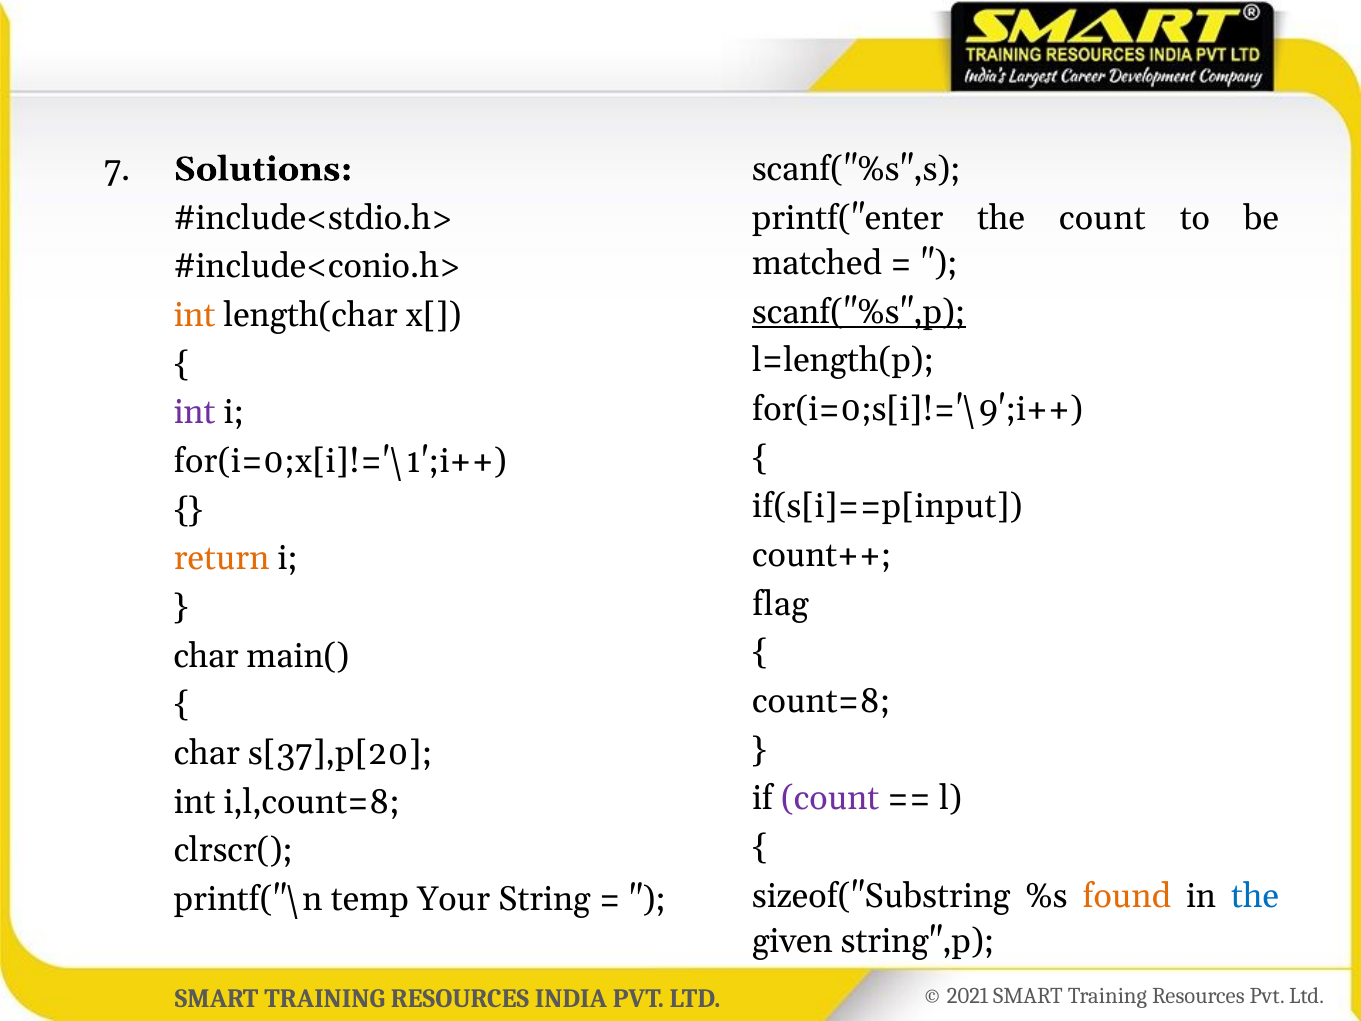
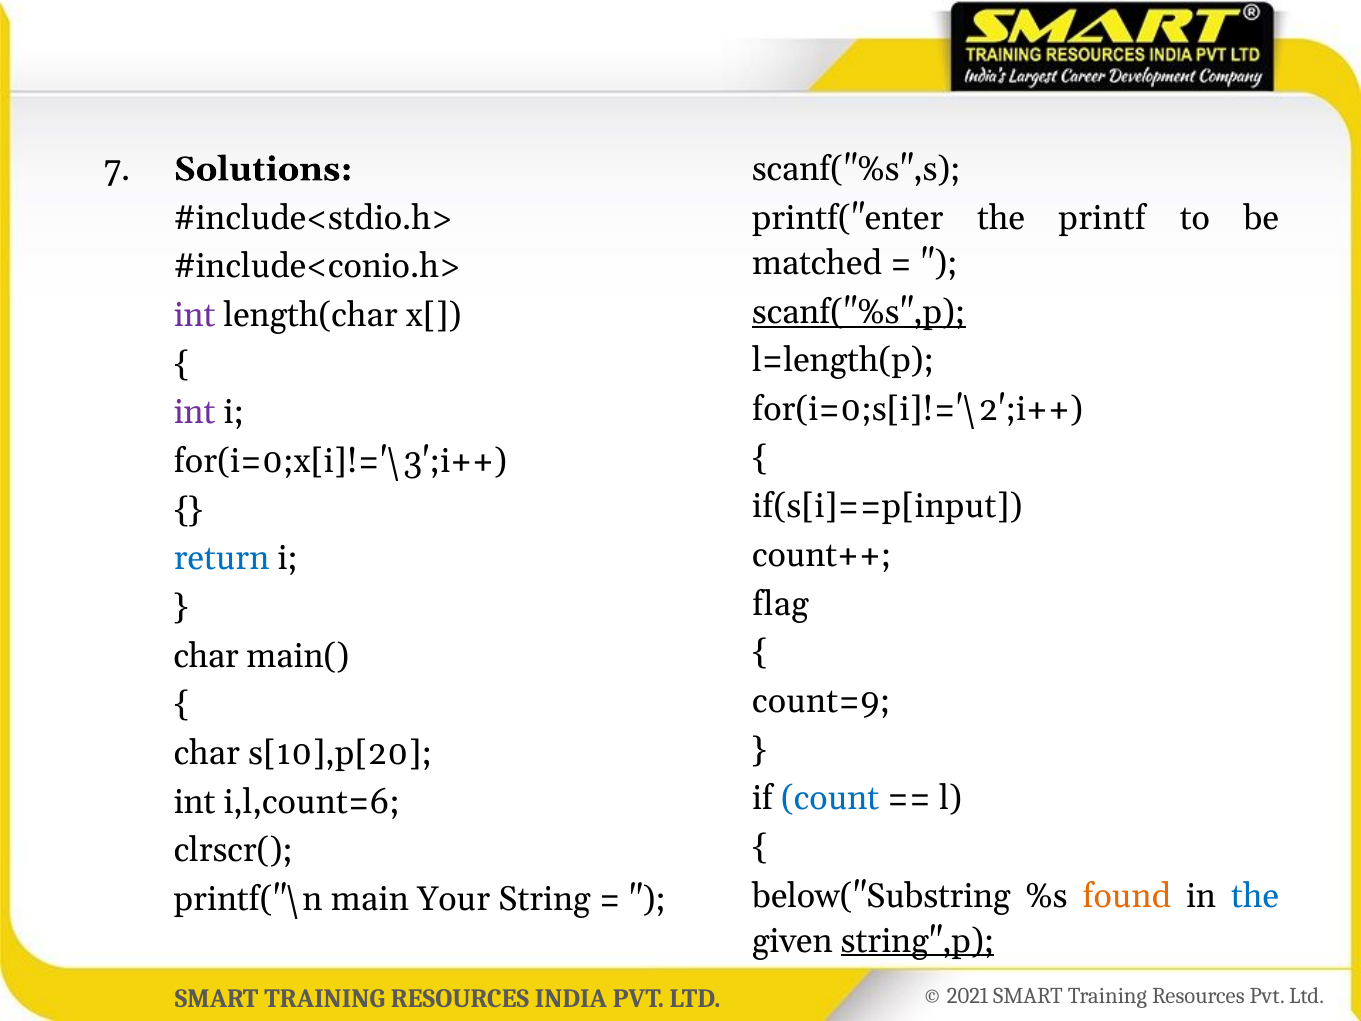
the count: count -> printf (1102, 218)
int colour: orange -> purple (195, 315)
for(i=0;s[i]!='\9';i++: for(i=0;s[i]!='\9';i++ -> for(i=0;s[i]!='\2';i++ (917, 409)
for(i=0;x[i]!='\1';i++: for(i=0;x[i]!='\1';i++ -> for(i=0;x[i]!='\3';i++ (340, 461)
return colour: orange -> blue (222, 558)
count=8: count=8 -> count=9 (821, 701)
s[37],p[20: s[37],p[20 -> s[10],p[20 (340, 753)
count colour: purple -> blue (830, 798)
i,l,count=8: i,l,count=8 -> i,l,count=6 (312, 802)
sizeof("Substring: sizeof("Substring -> below("Substring (881, 896)
temp: temp -> main (370, 899)
string",p underline: none -> present (918, 941)
